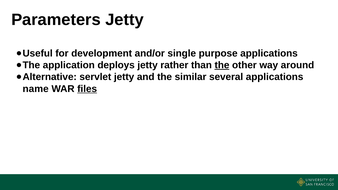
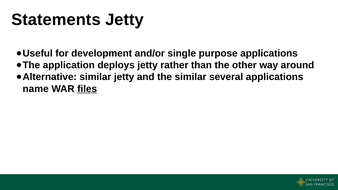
Parameters: Parameters -> Statements (56, 20)
the underline: present -> none (222, 65)
servlet: servlet -> similar (95, 77)
